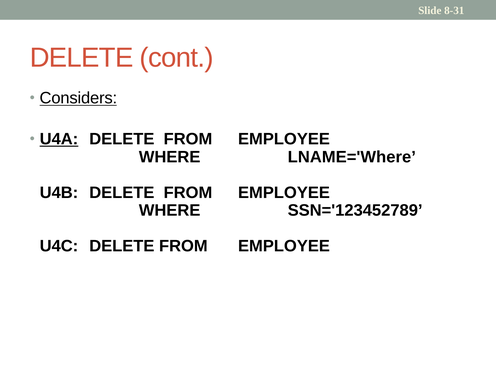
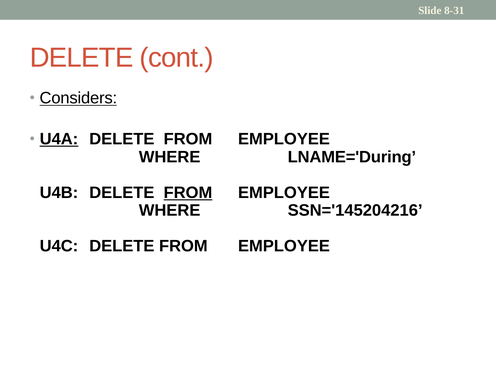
LNAME='Where: LNAME='Where -> LNAME='During (352, 157)
FROM underline: none -> present (188, 193)
SSN='123452789: SSN='123452789 -> SSN='145204216 (355, 210)
